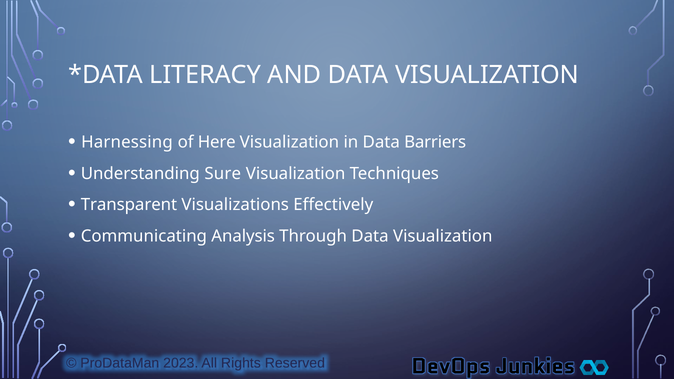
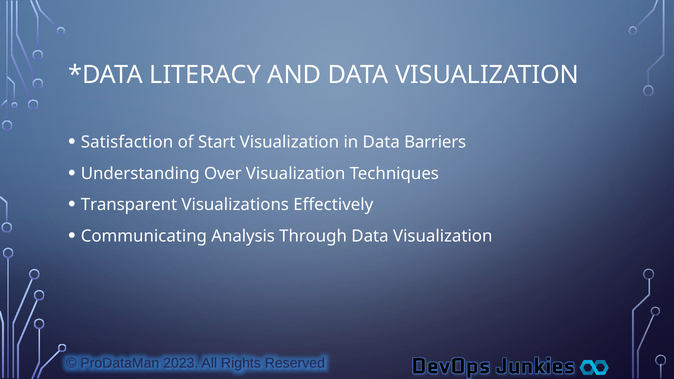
Harnessing: Harnessing -> Satisfaction (127, 142)
Here: Here -> Start (217, 142)
Sure: Sure -> Over (223, 174)
